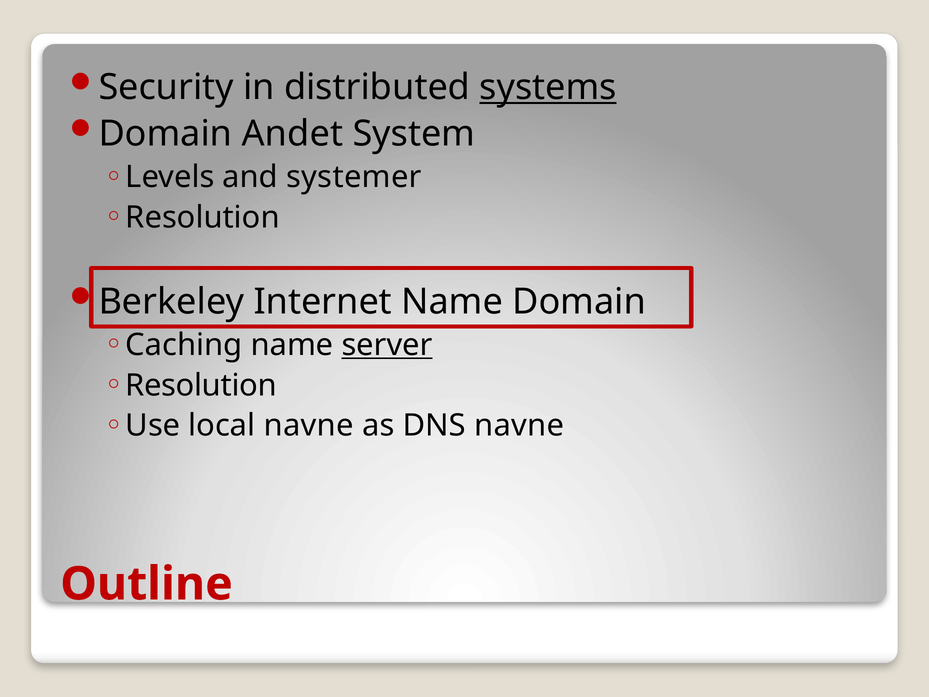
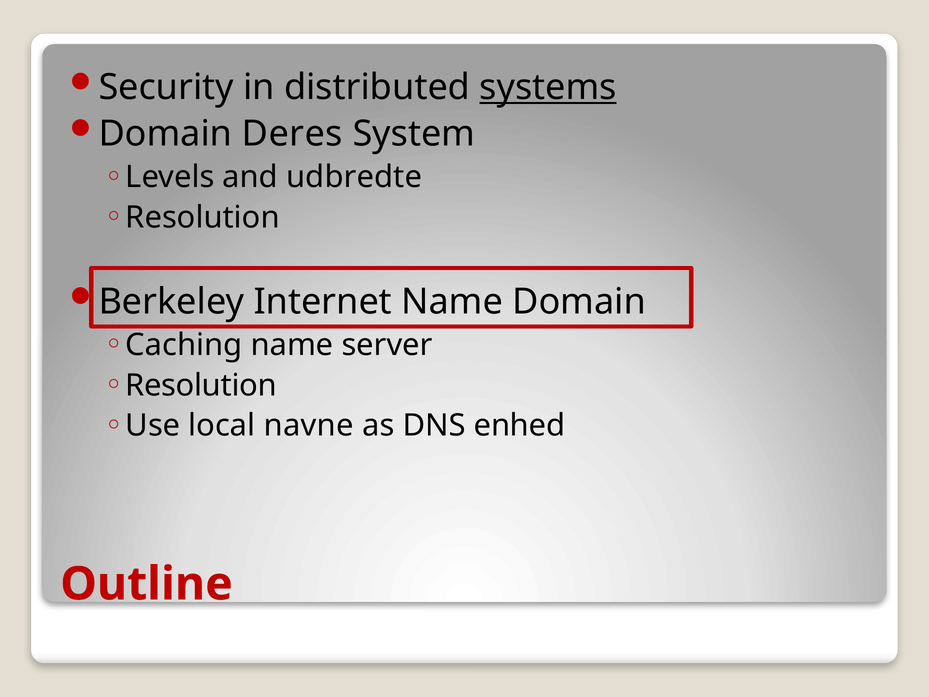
Andet: Andet -> Deres (292, 134)
systemer: systemer -> udbredte (354, 177)
server underline: present -> none (387, 345)
DNS navne: navne -> enhed (519, 426)
